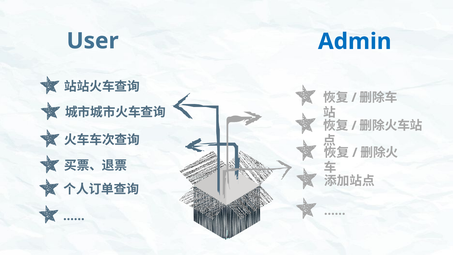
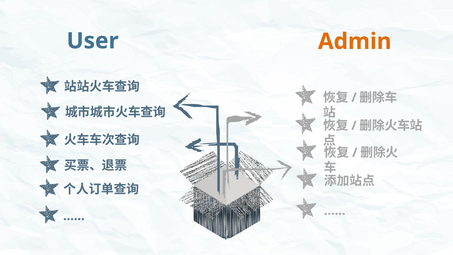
Admin colour: blue -> orange (355, 41)
